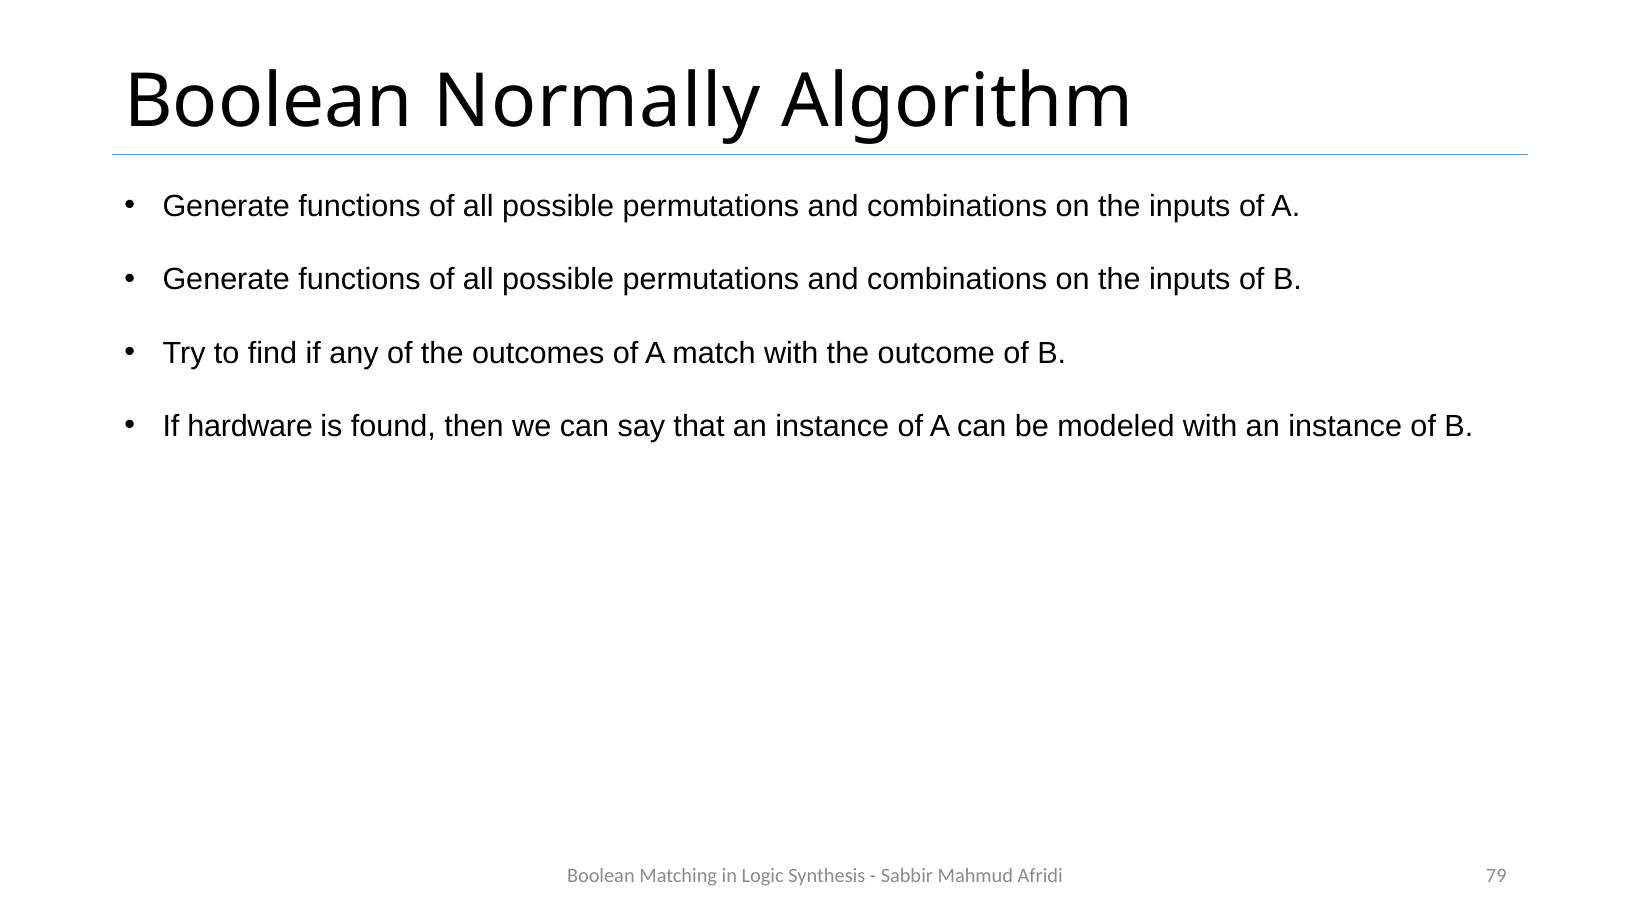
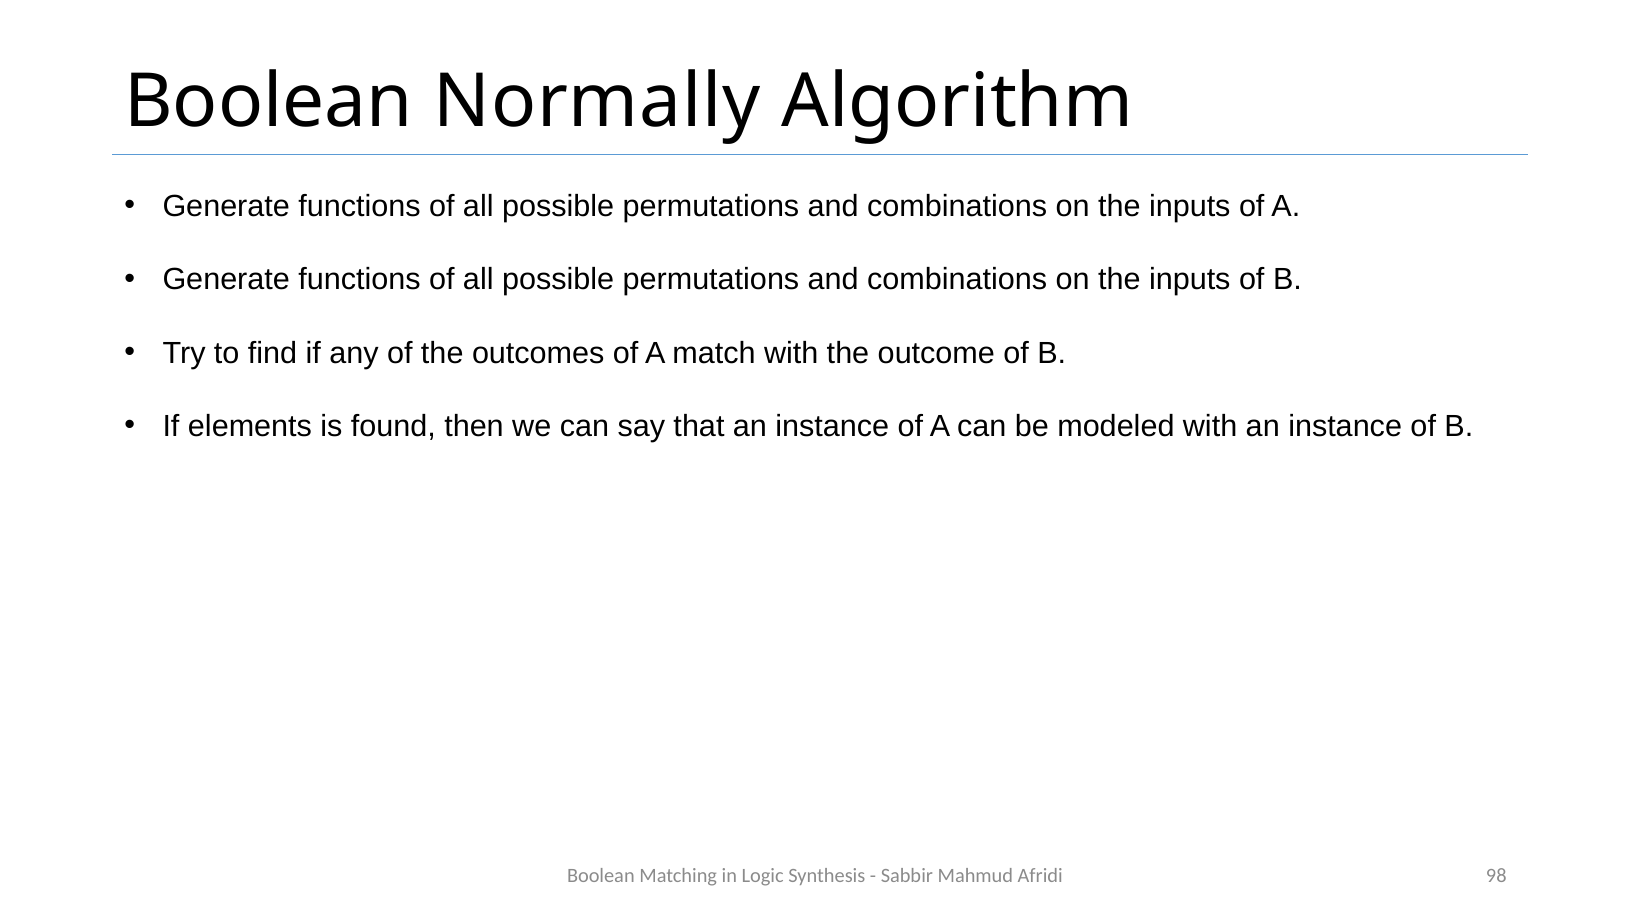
hardware: hardware -> elements (250, 427)
79: 79 -> 98 (1496, 876)
